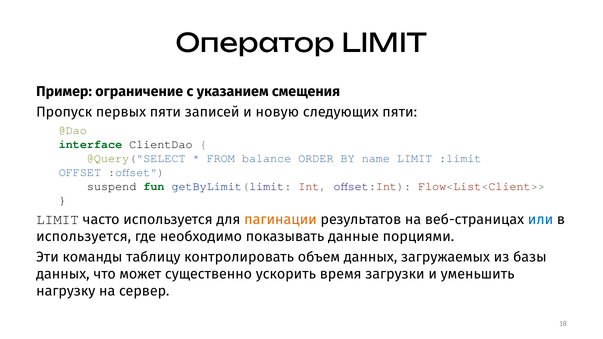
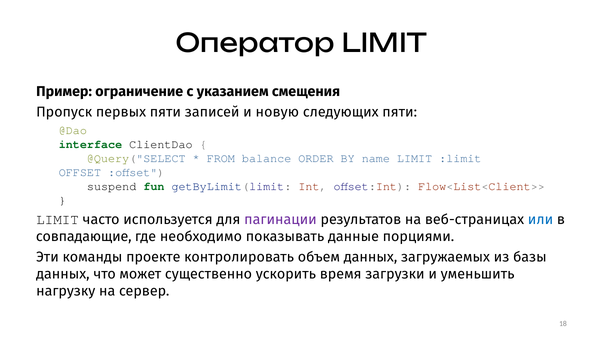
пагинации colour: orange -> purple (280, 220)
используется: используется -> совпадающие (84, 237)
таблицу: таблицу -> проекте (153, 257)
